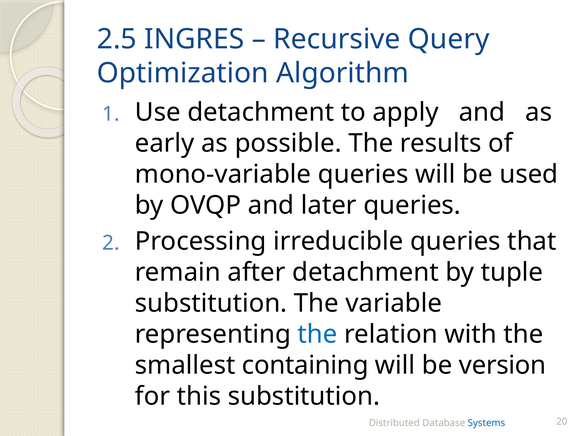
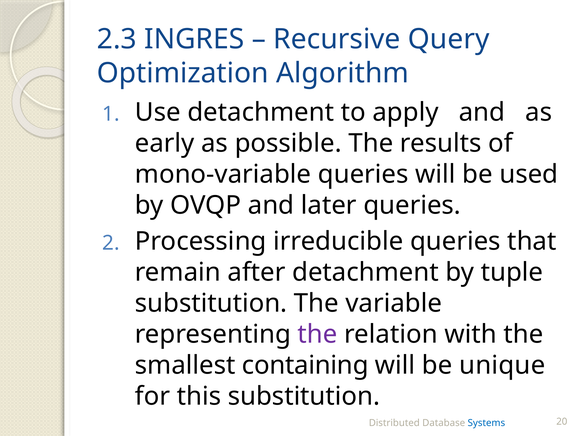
2.5: 2.5 -> 2.3 (117, 39)
the colour: blue -> purple (318, 334)
version: version -> unique (502, 365)
